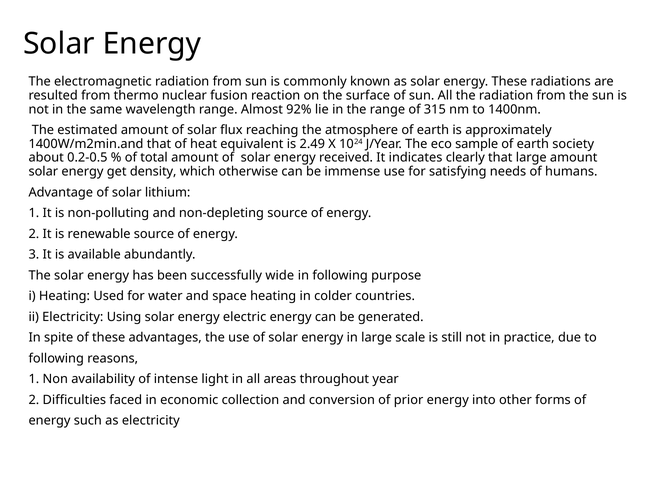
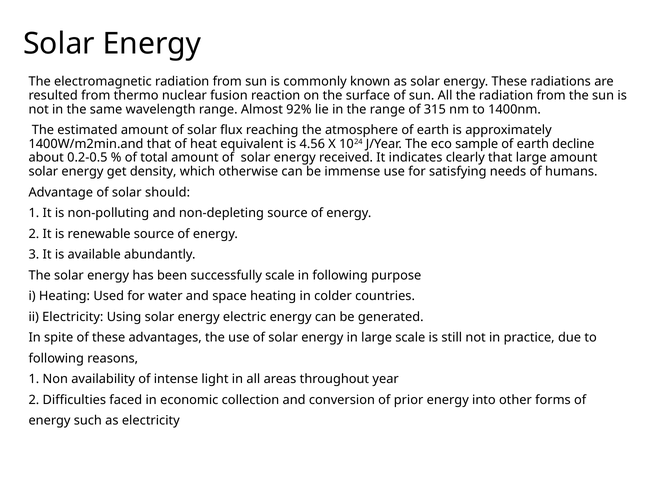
2.49: 2.49 -> 4.56 (312, 144)
society: society -> decline (573, 144)
lithium: lithium -> should (168, 192)
successfully wide: wide -> scale (280, 275)
